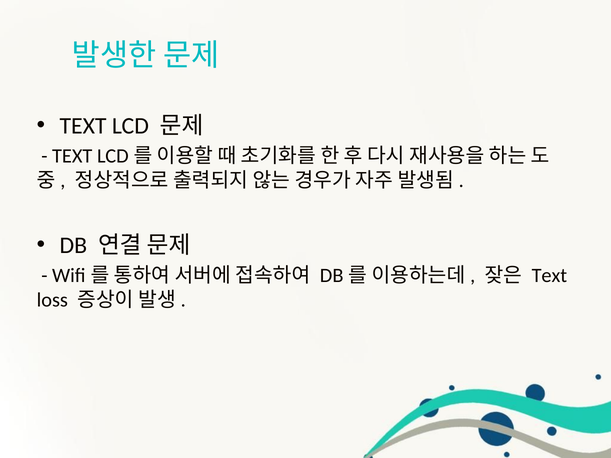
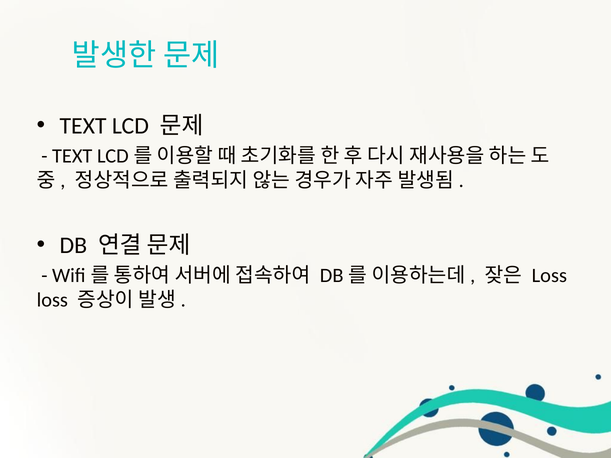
Text: Text -> Loss (549, 276)
